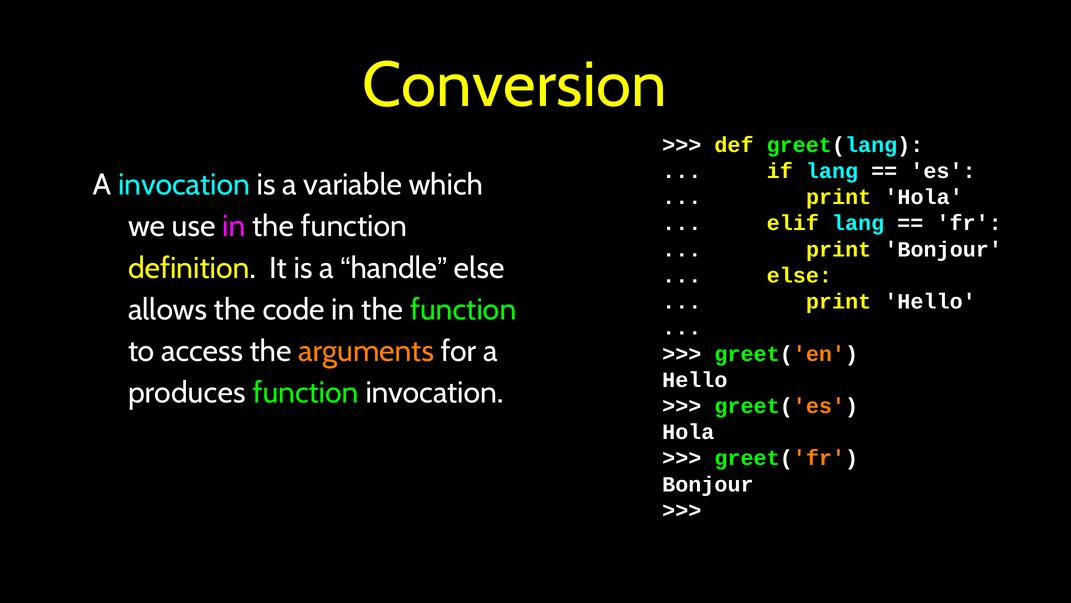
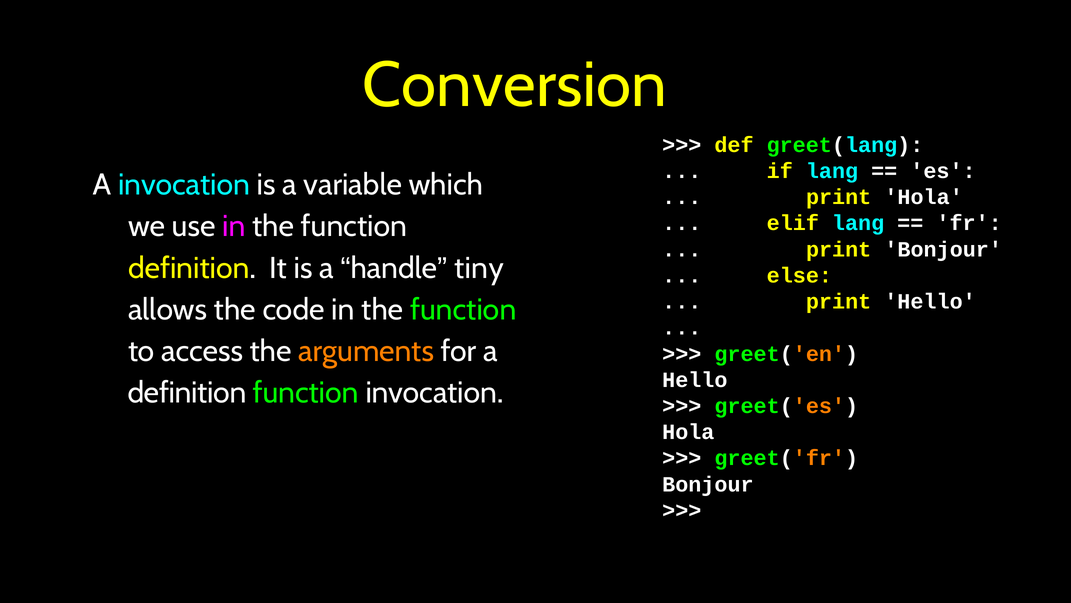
else: else -> tiny (479, 268)
produces: produces -> definition (187, 393)
